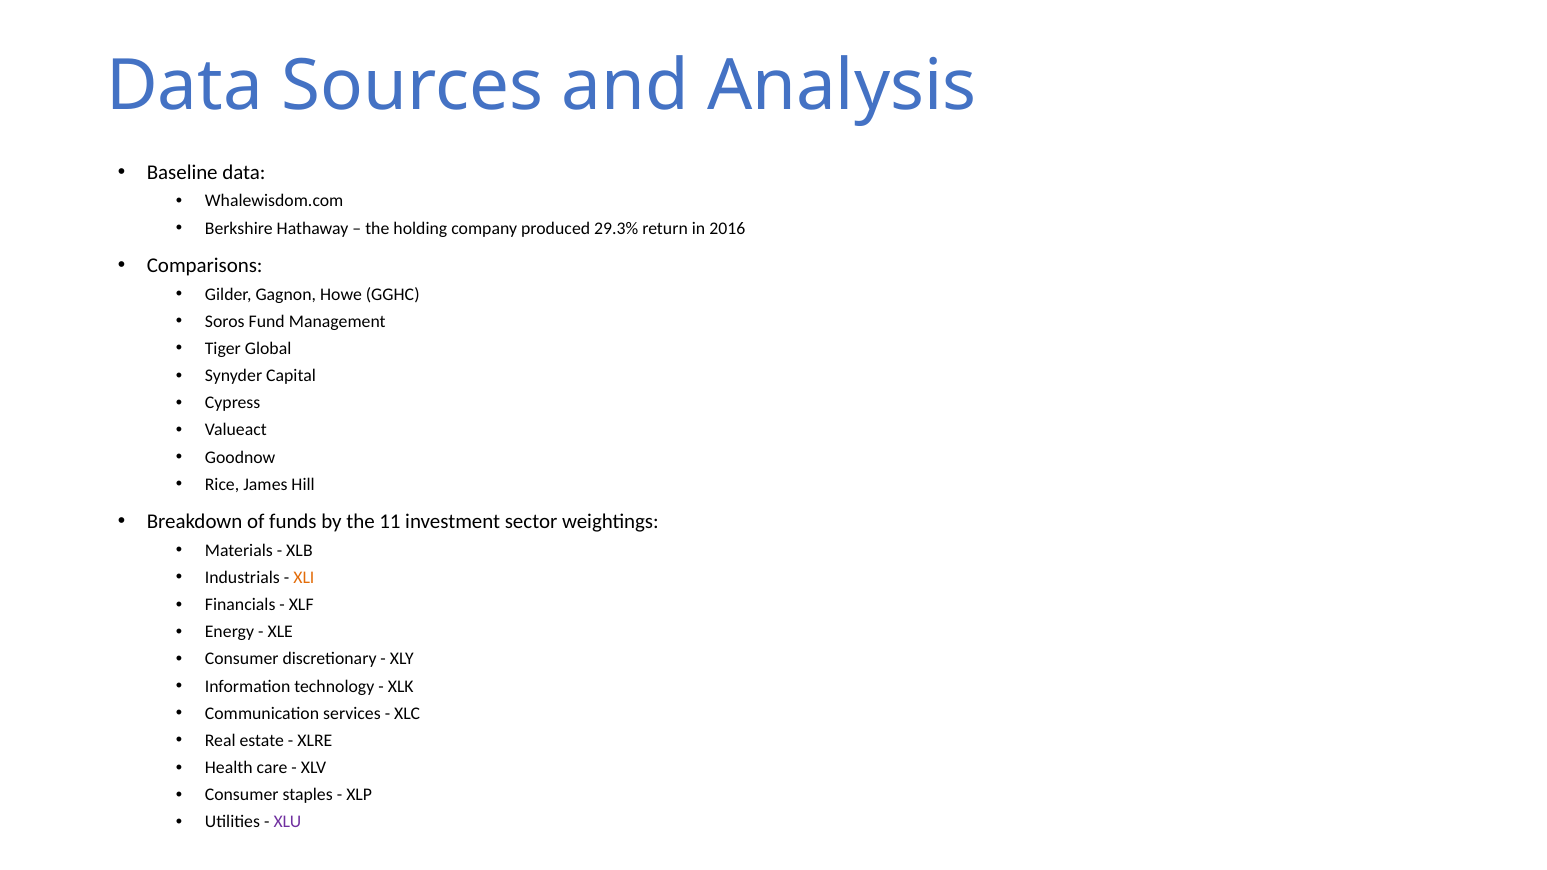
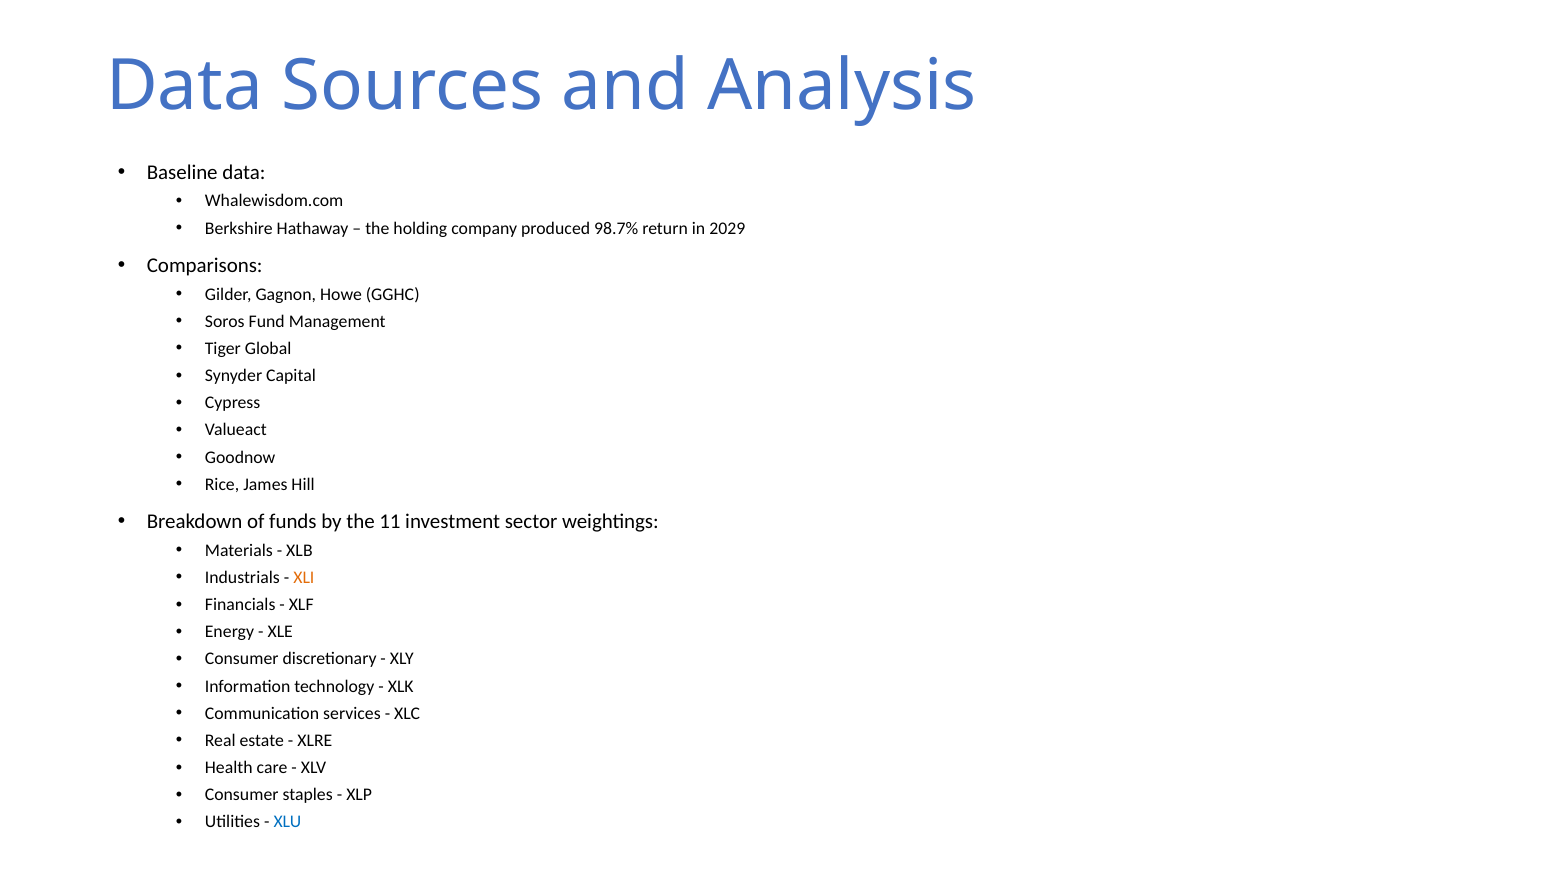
29.3%: 29.3% -> 98.7% (616, 228)
2016: 2016 -> 2029 (727, 228)
XLU colour: purple -> blue (287, 822)
